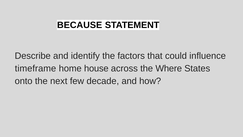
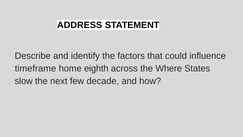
BECAUSE: BECAUSE -> ADDRESS (80, 25)
house: house -> eighth (96, 68)
onto: onto -> slow (24, 81)
